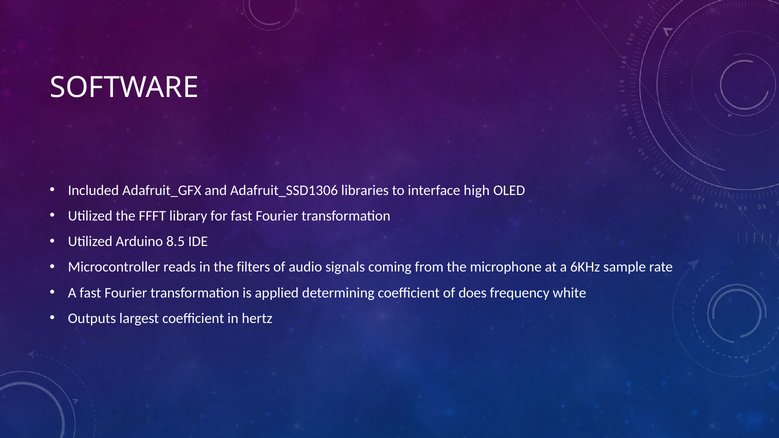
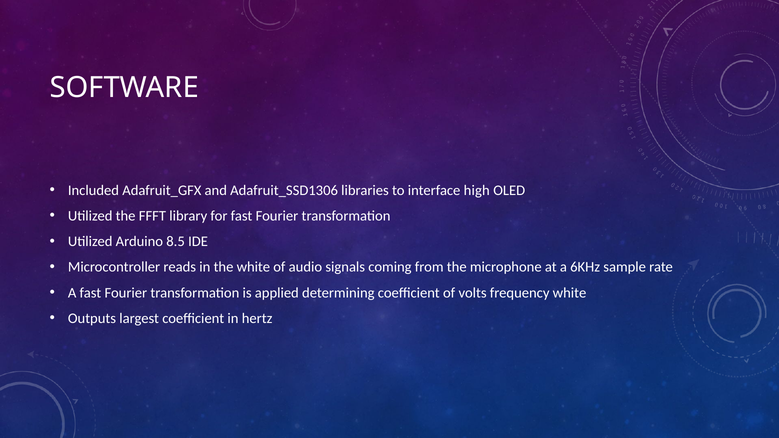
the filters: filters -> white (253, 267)
does: does -> volts (473, 293)
